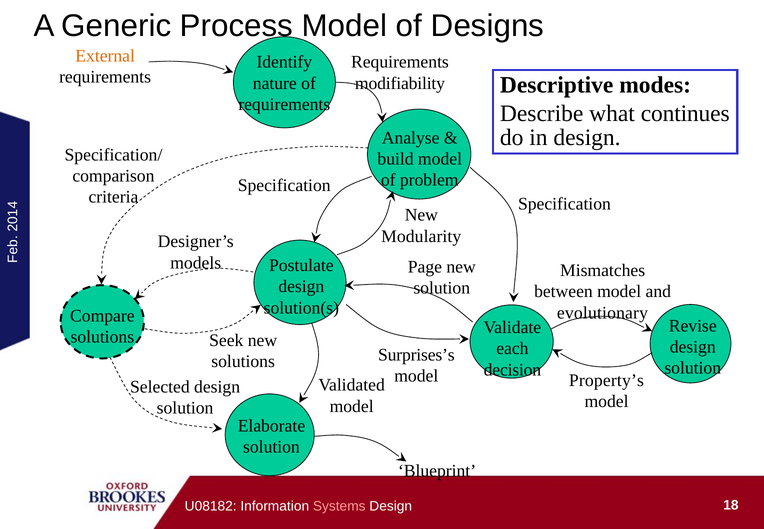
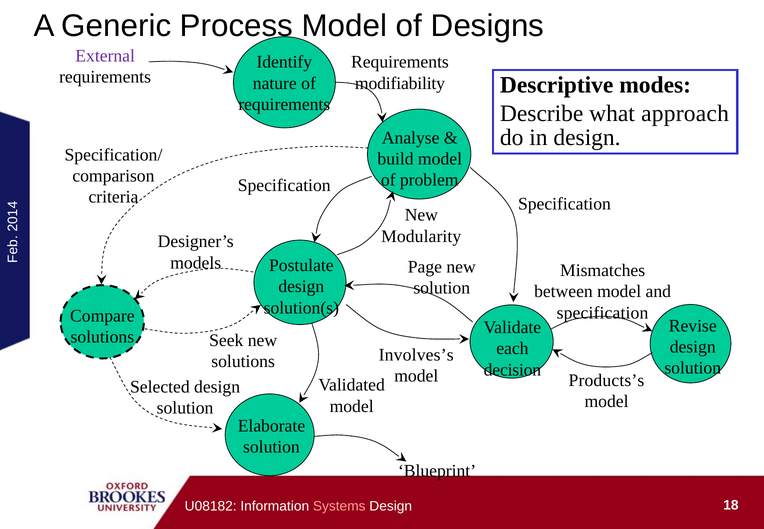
External colour: orange -> purple (105, 56)
continues: continues -> approach (685, 114)
evolutionary: evolutionary -> specification (602, 313)
Surprises’s: Surprises’s -> Involves’s (416, 355)
Property’s: Property’s -> Products’s (606, 380)
